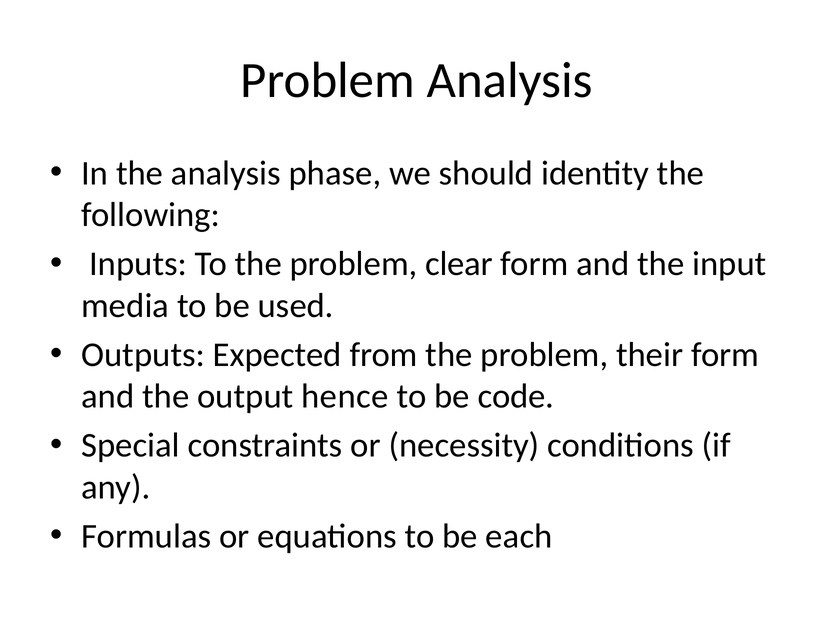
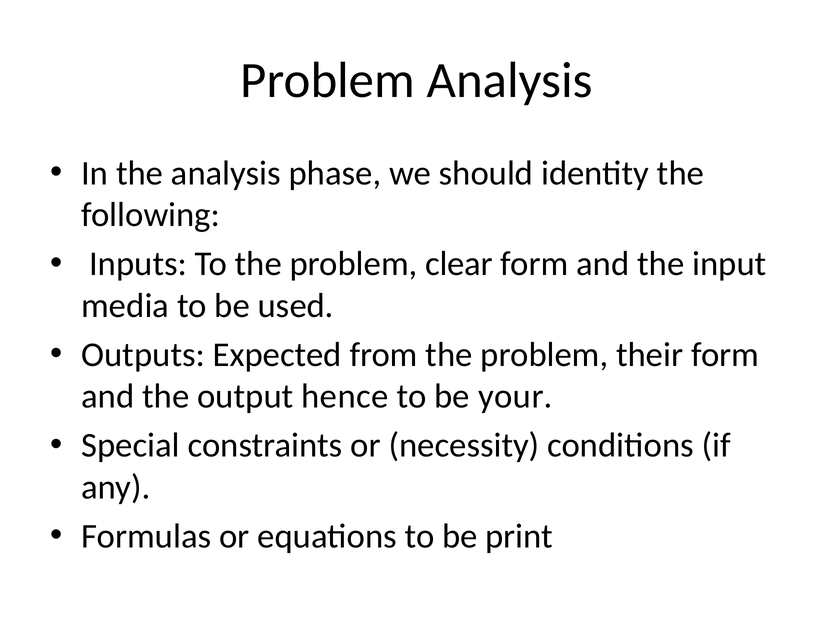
code: code -> your (515, 397)
each: each -> print (519, 537)
